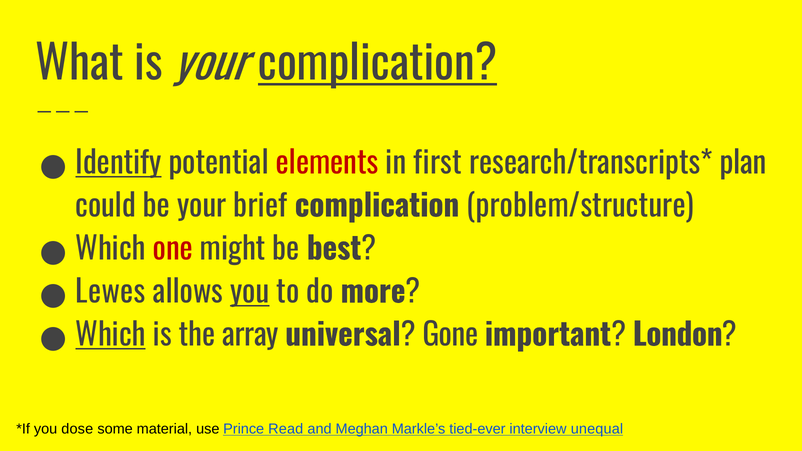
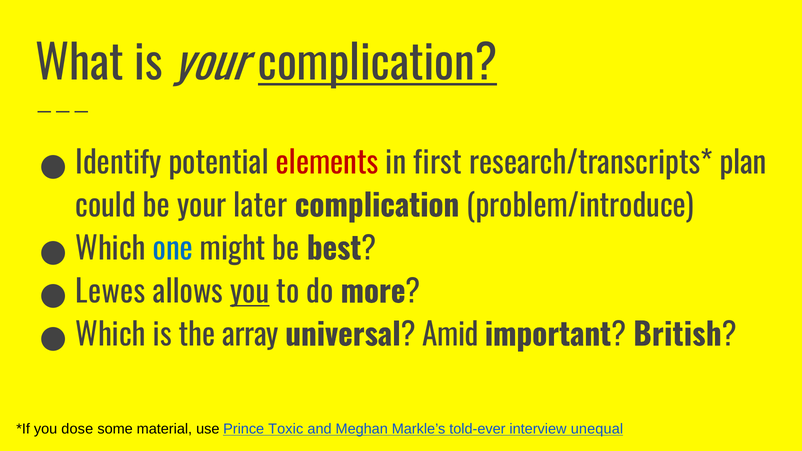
Identify underline: present -> none (119, 163)
brief: brief -> later (260, 206)
problem/structure: problem/structure -> problem/introduce (580, 206)
one colour: red -> blue (173, 249)
Which underline: present -> none (111, 335)
Gone: Gone -> Amid (450, 335)
London: London -> British (677, 335)
Read: Read -> Toxic (286, 429)
tied-ever: tied-ever -> told-ever (477, 429)
